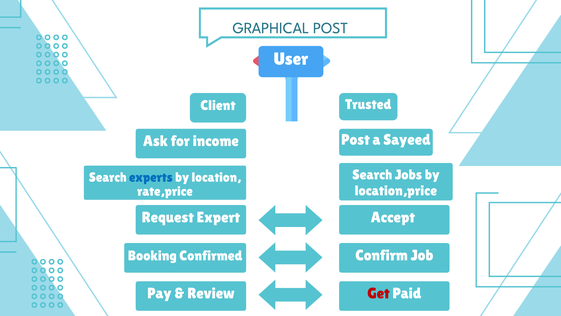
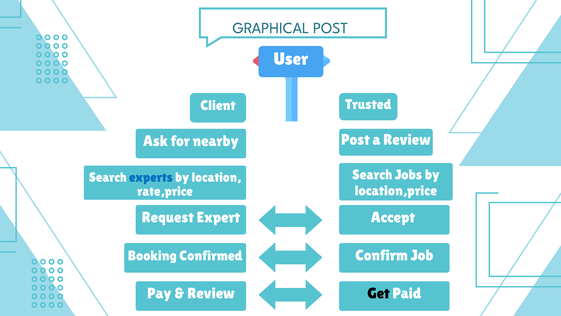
a Sayeed: Sayeed -> Review (407, 140)
income: income -> nearby (216, 141)
Get colour: red -> black (378, 293)
